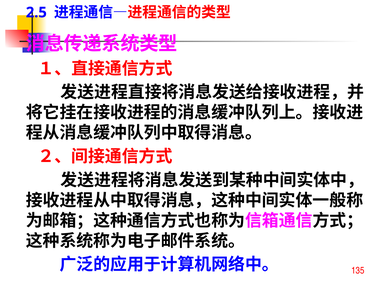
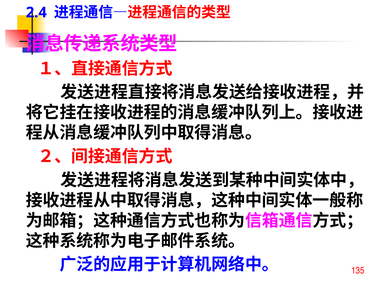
2.5: 2.5 -> 2.4 (36, 12)
